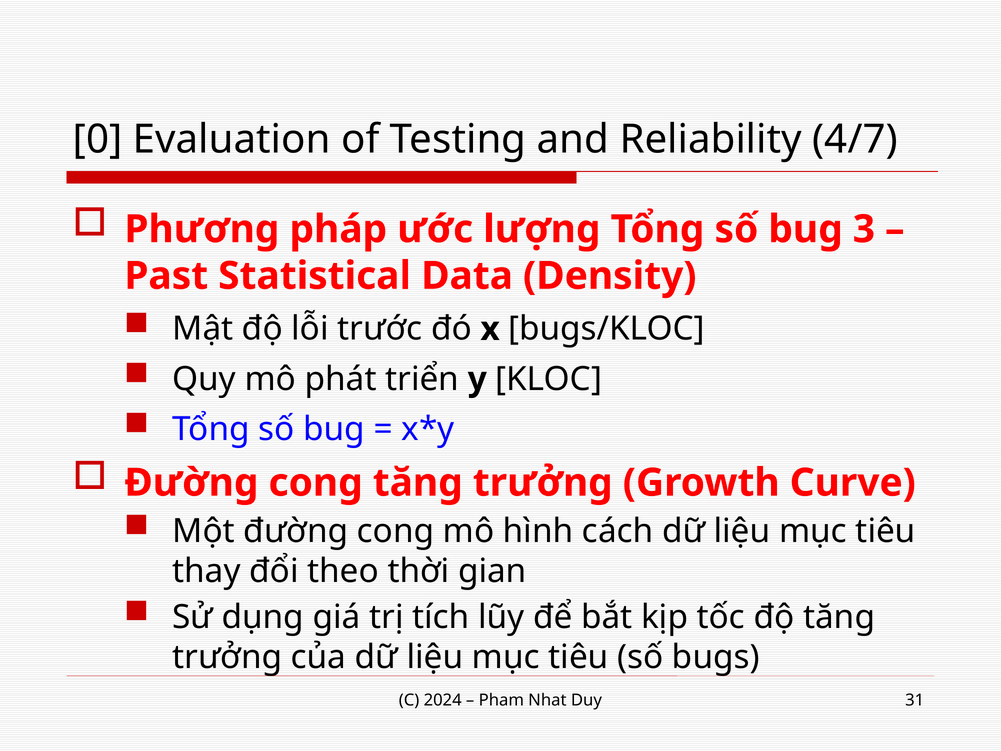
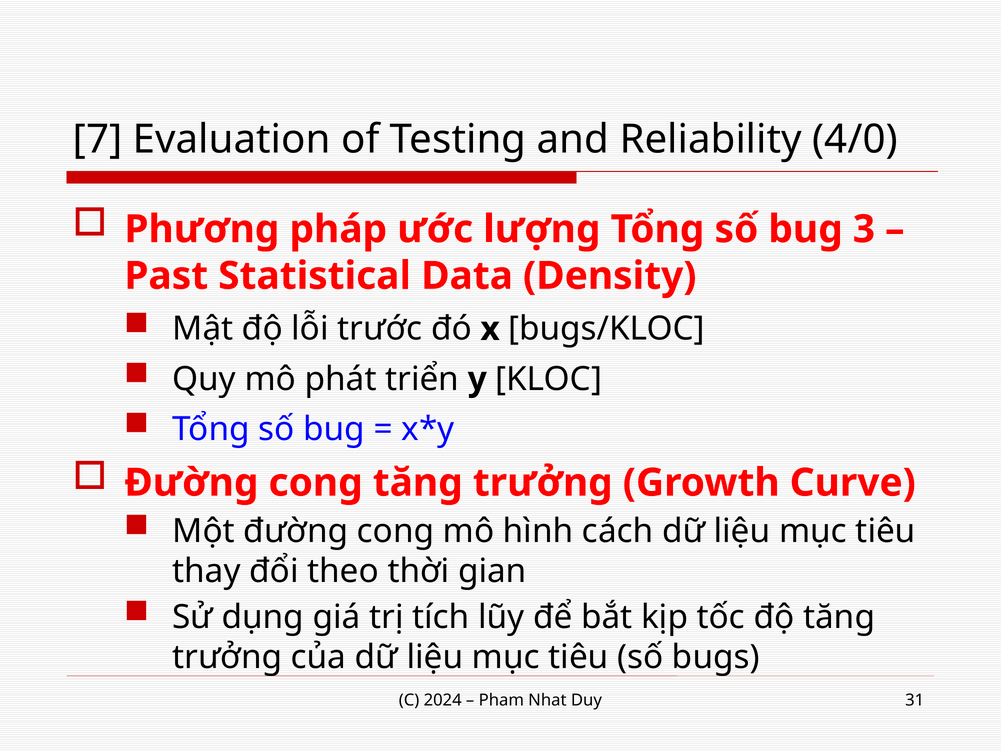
0: 0 -> 7 (98, 139)
4/7: 4/7 -> 4/0 (855, 139)
